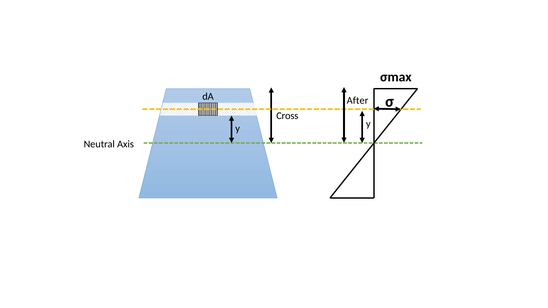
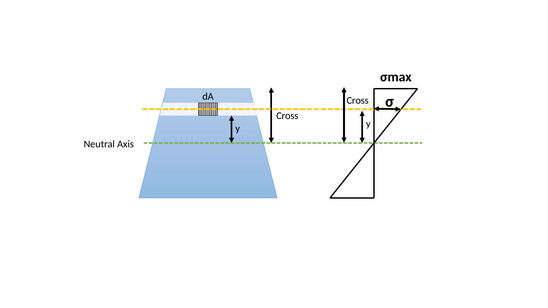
After: After -> Cross (358, 100)
